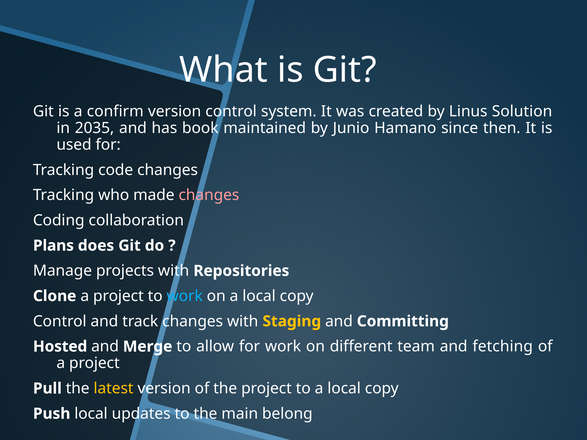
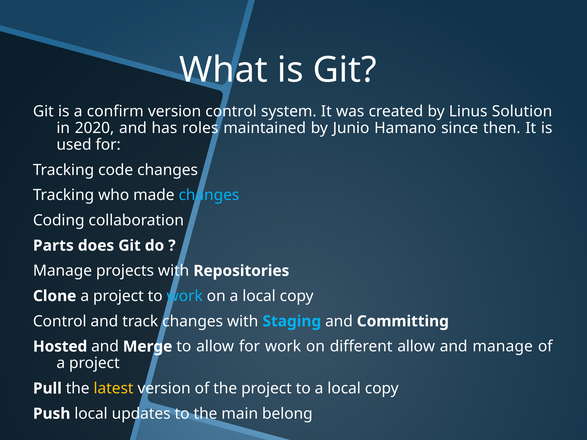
2035: 2035 -> 2020 (94, 128)
book: book -> roles (200, 128)
changes colour: pink -> light blue (209, 195)
Plans: Plans -> Parts (53, 246)
Staging colour: yellow -> light blue (292, 321)
different team: team -> allow (416, 347)
and fetching: fetching -> manage (503, 347)
